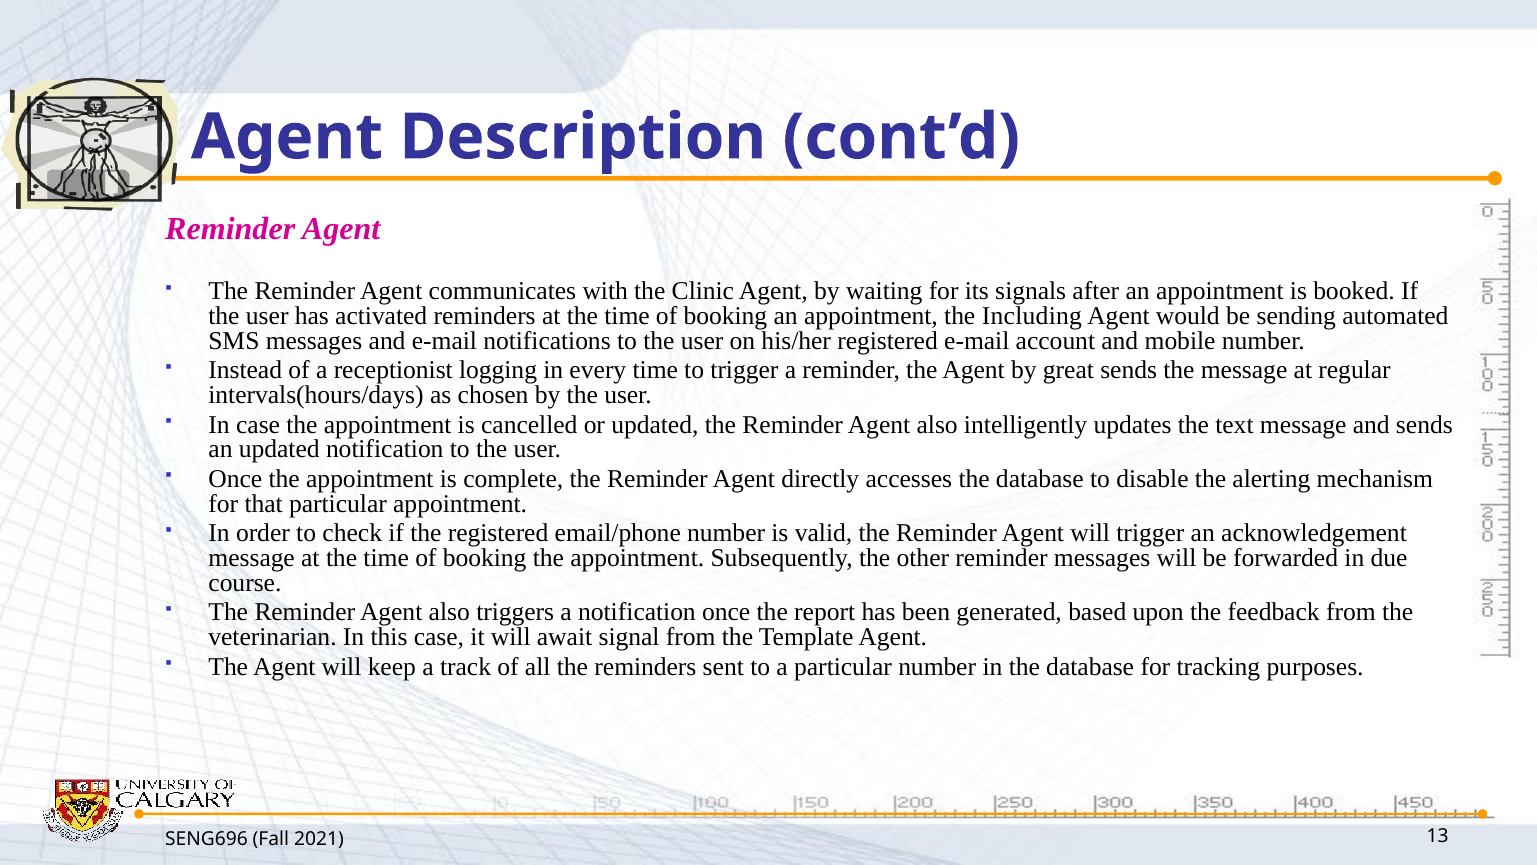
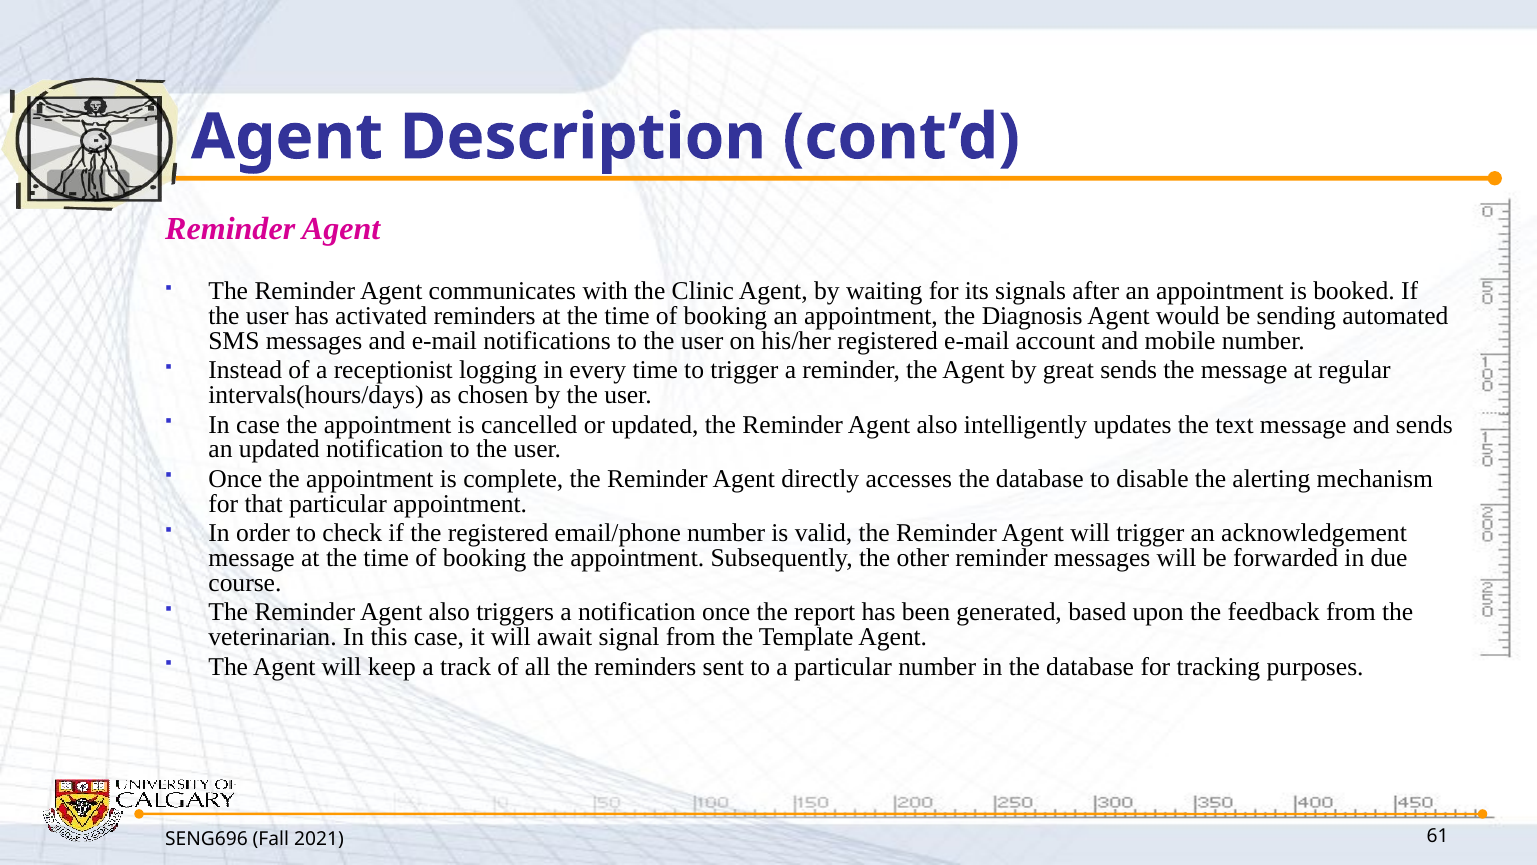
Including: Including -> Diagnosis (1032, 316)
13: 13 -> 61 (1438, 836)
